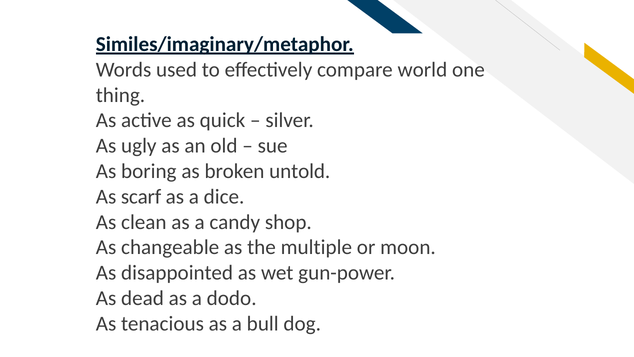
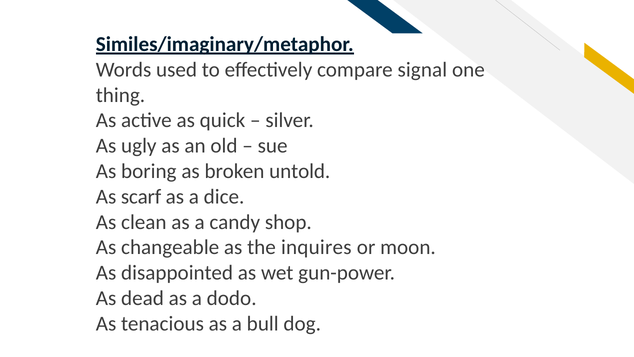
world: world -> signal (422, 70)
multiple: multiple -> inquires (316, 247)
